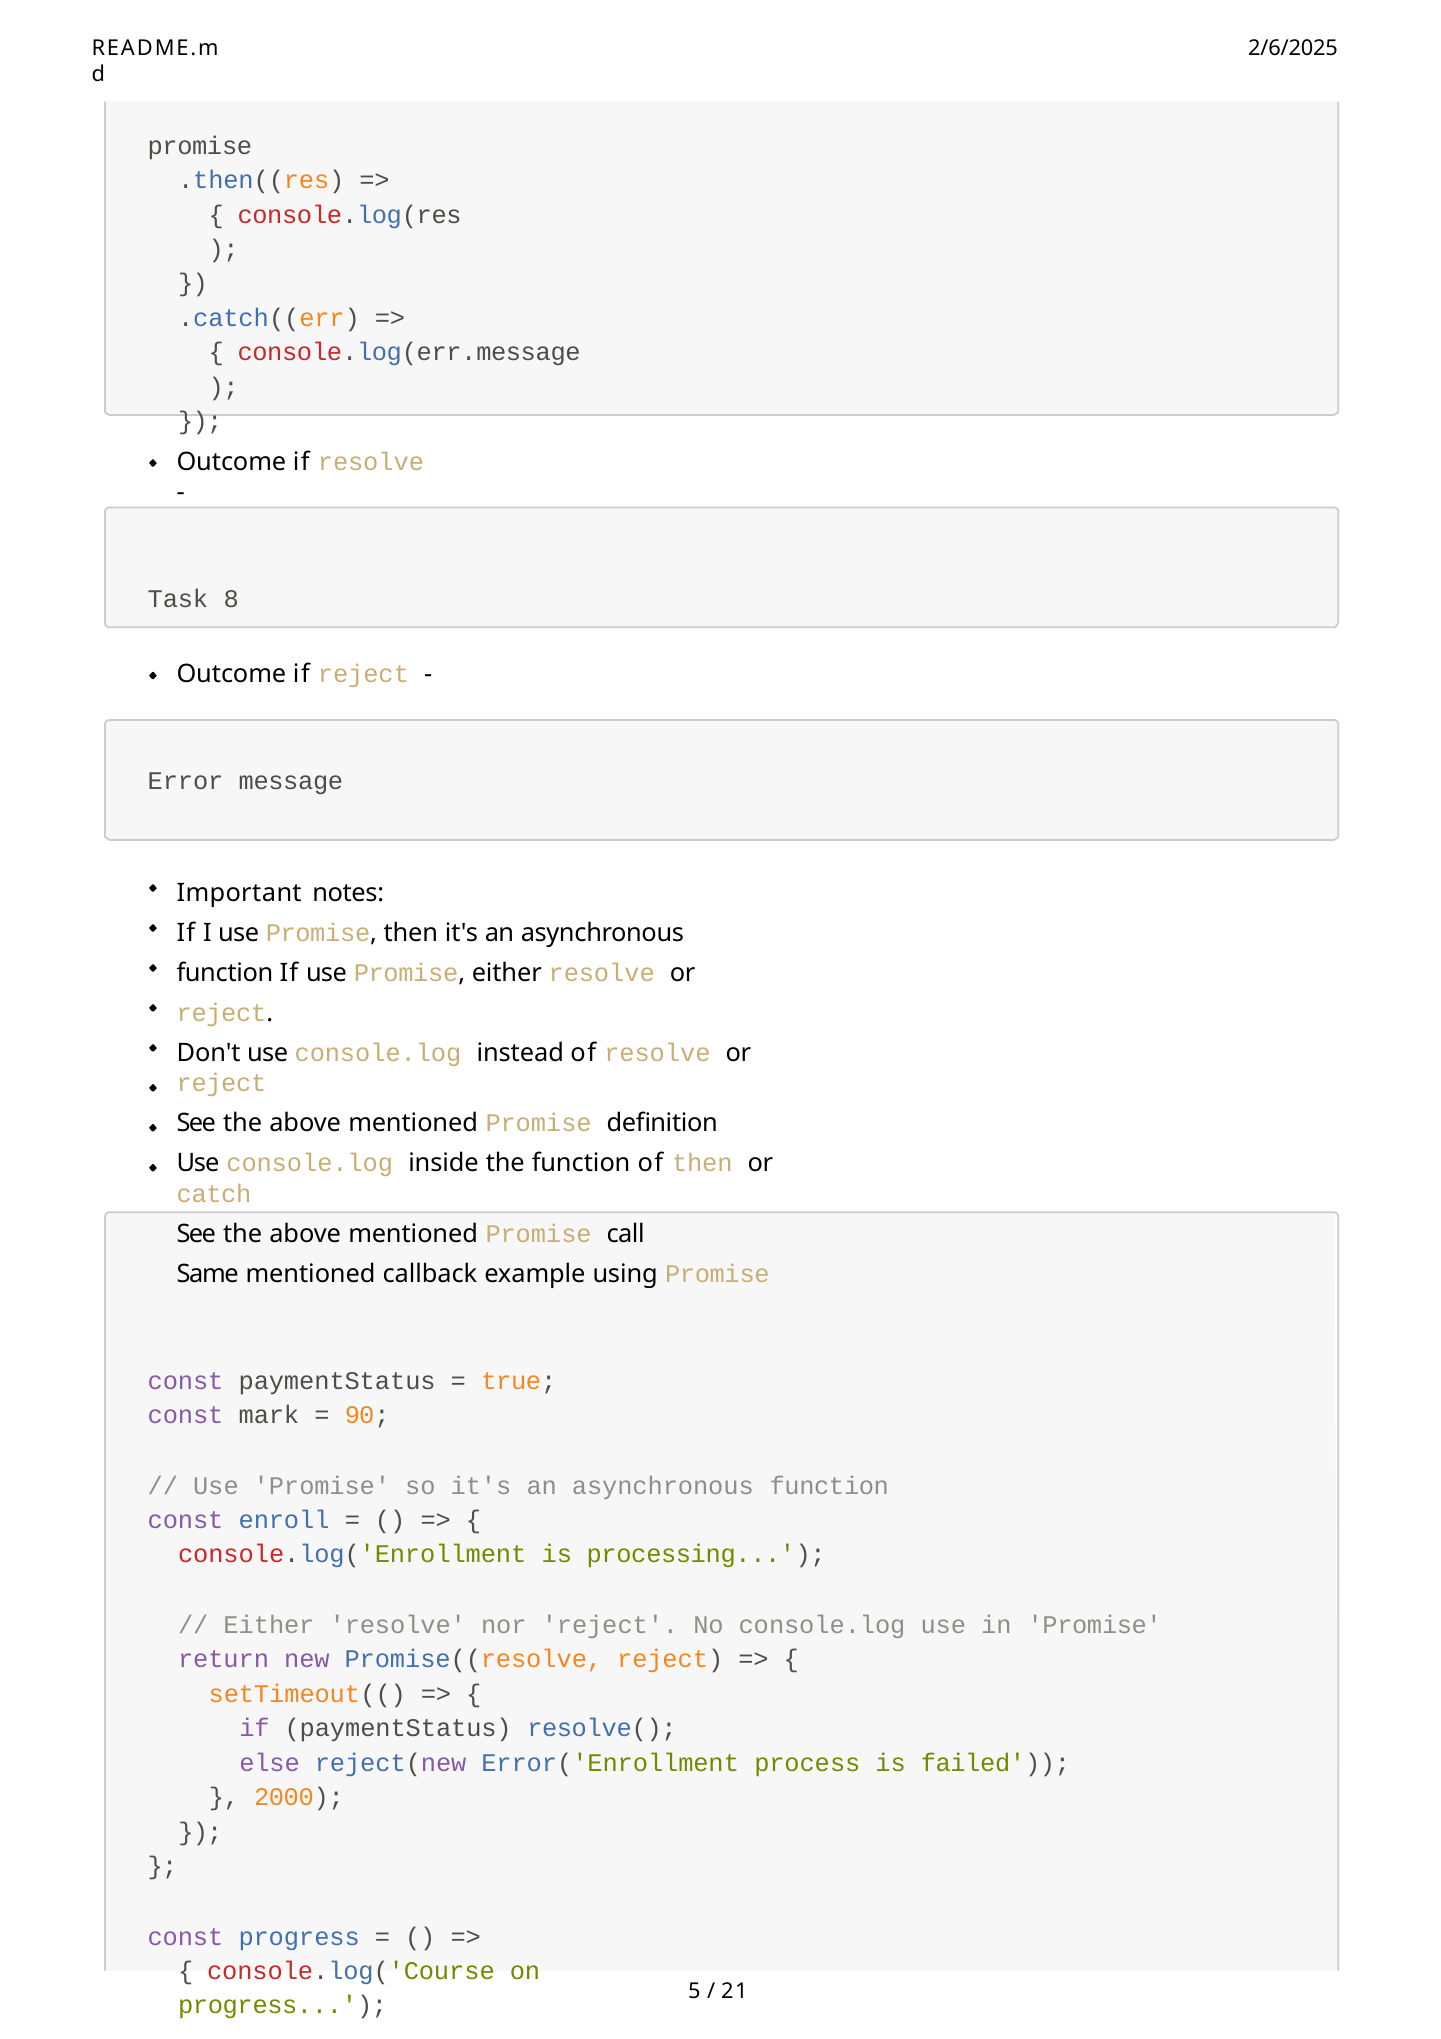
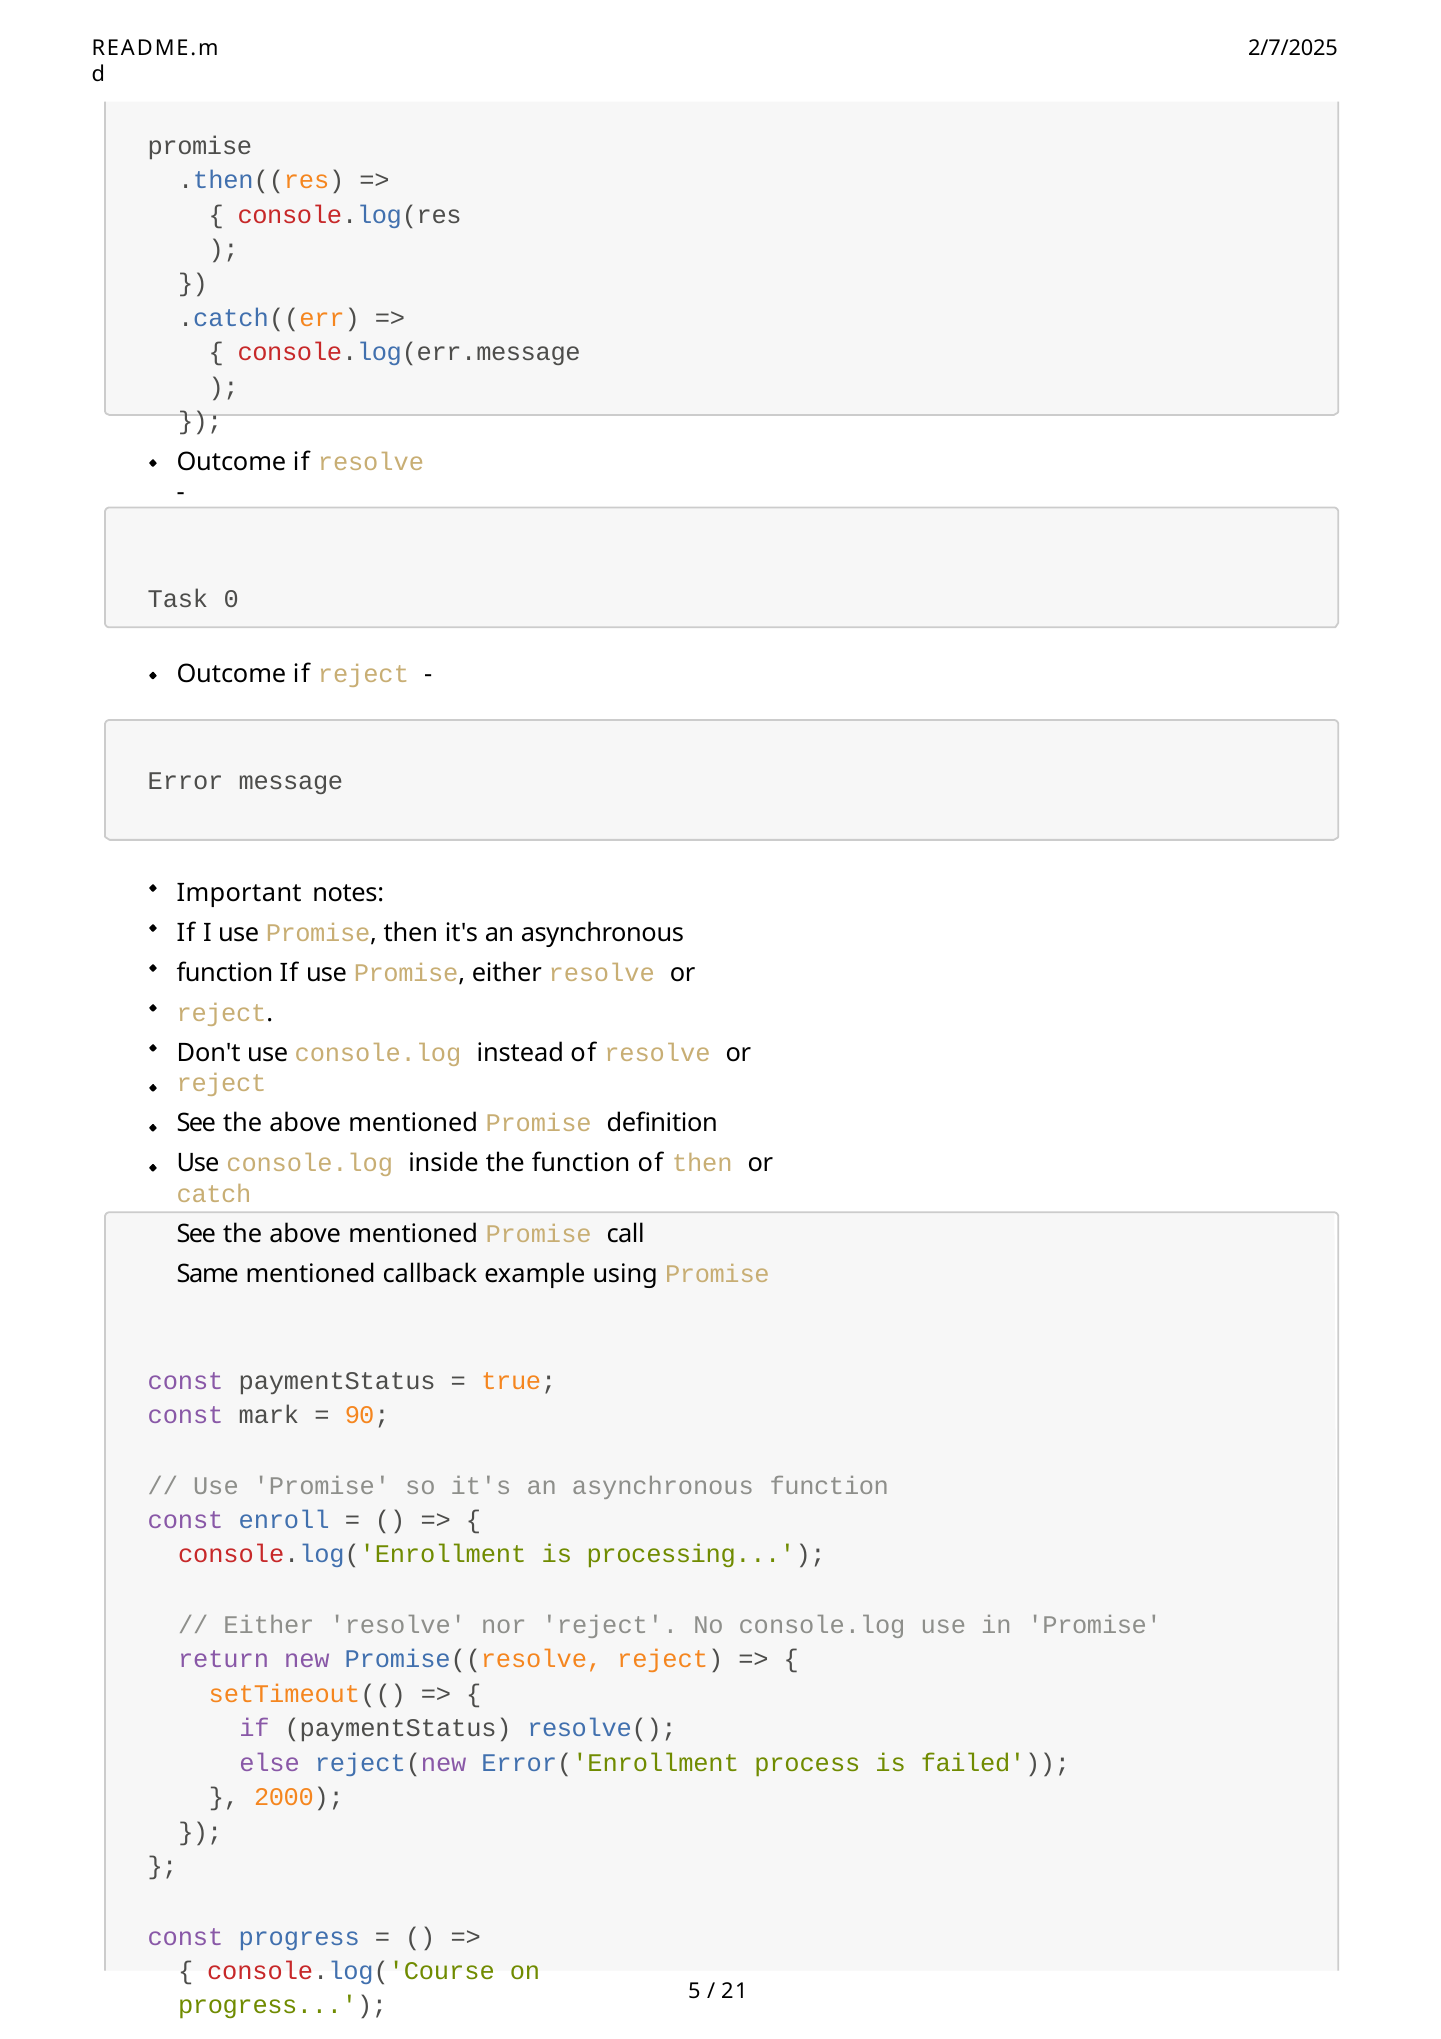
2/6/2025: 2/6/2025 -> 2/7/2025 (1293, 49)
8: 8 -> 0 (231, 599)
